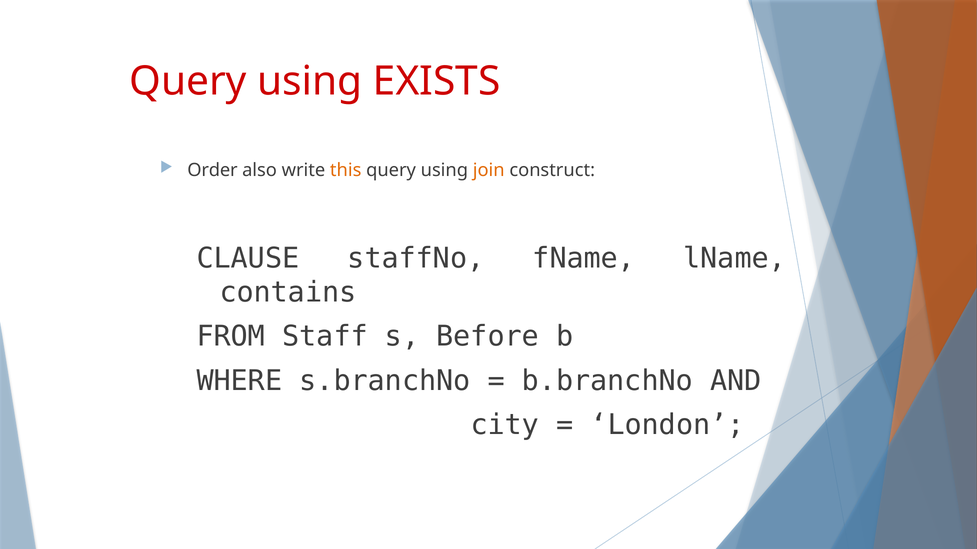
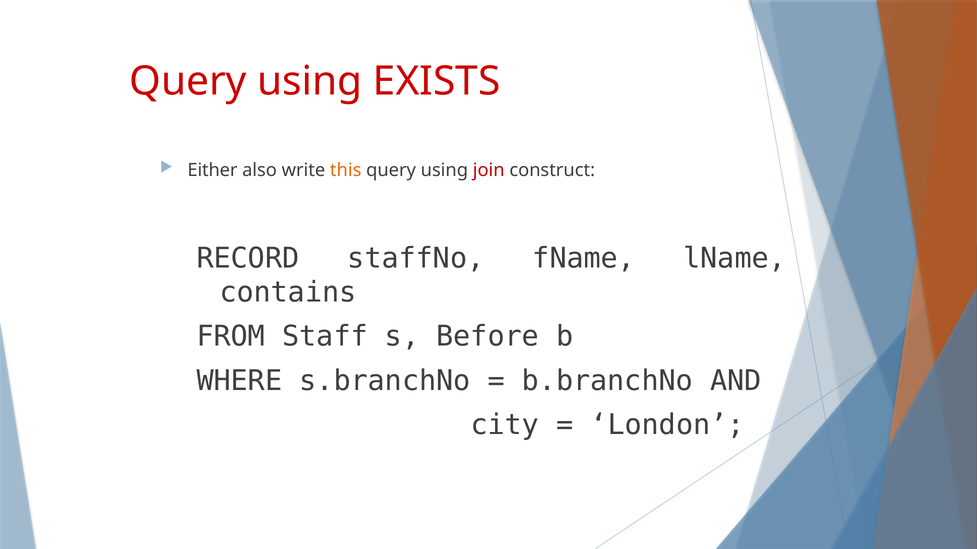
Order: Order -> Either (212, 170)
join colour: orange -> red (489, 170)
CLAUSE: CLAUSE -> RECORD (248, 258)
